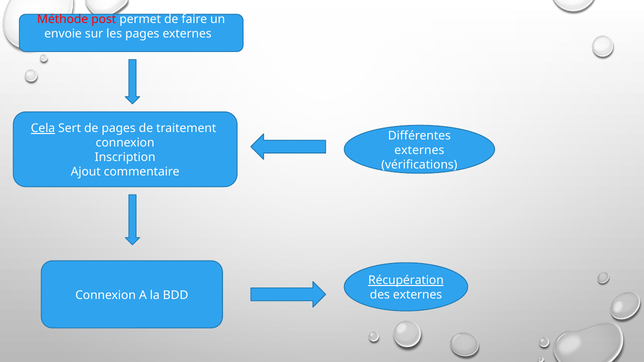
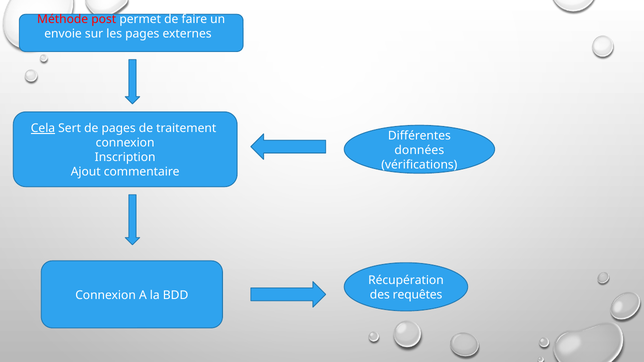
externes: externes -> données (419, 150)
Récupération underline: present -> none (406, 281)
des externes: externes -> requêtes (418, 295)
